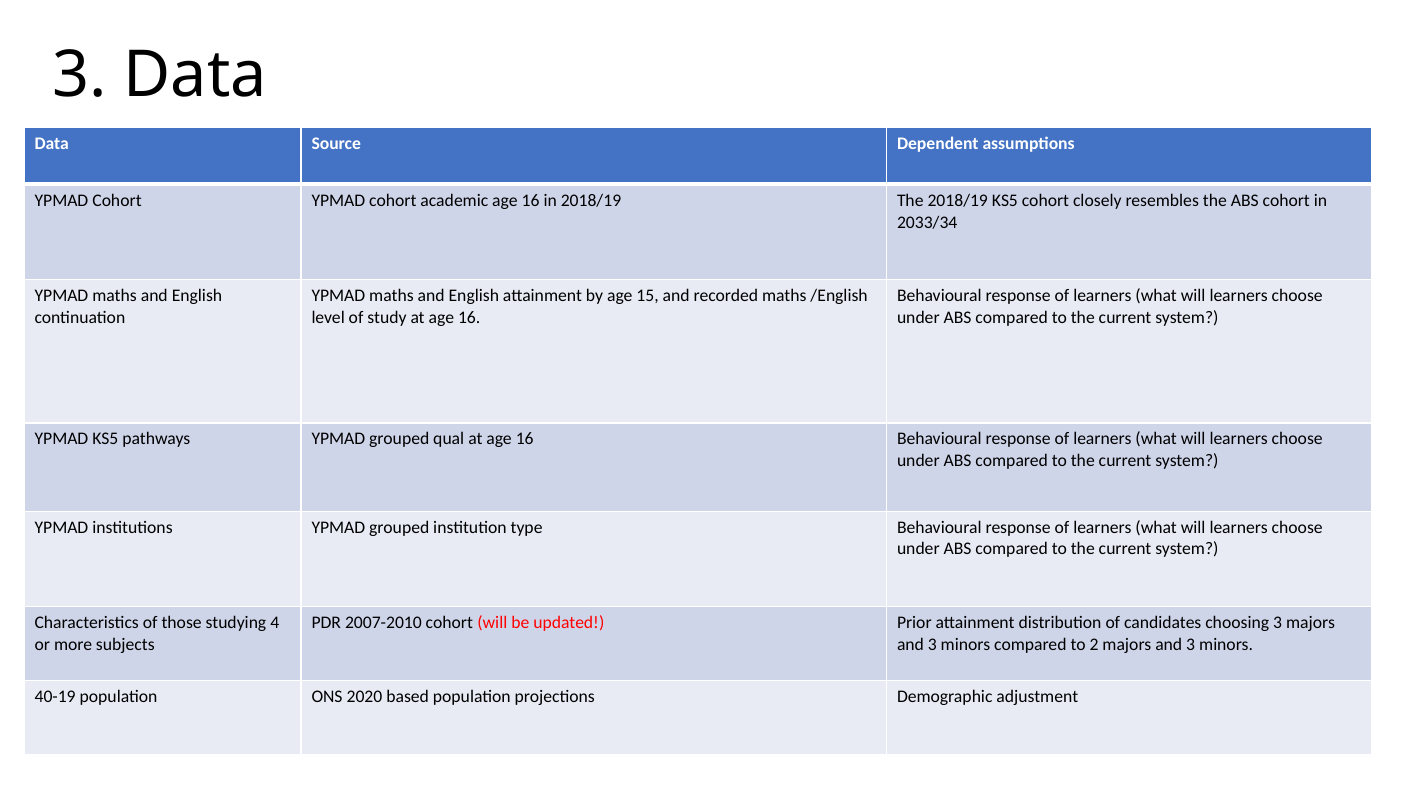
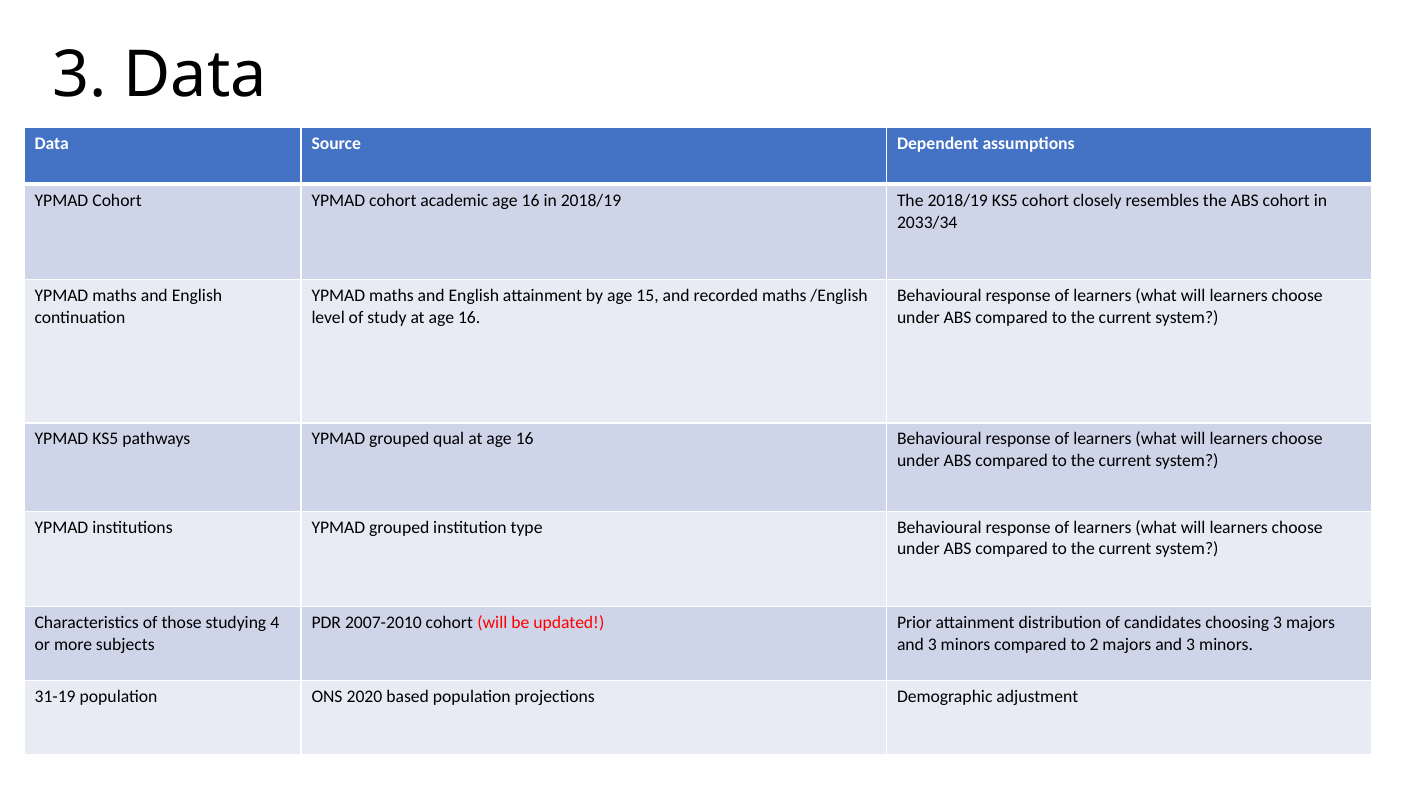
40-19: 40-19 -> 31-19 (55, 697)
